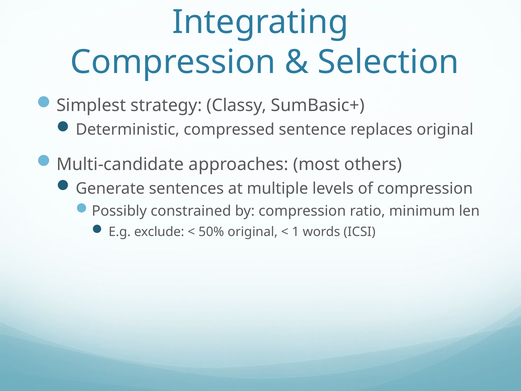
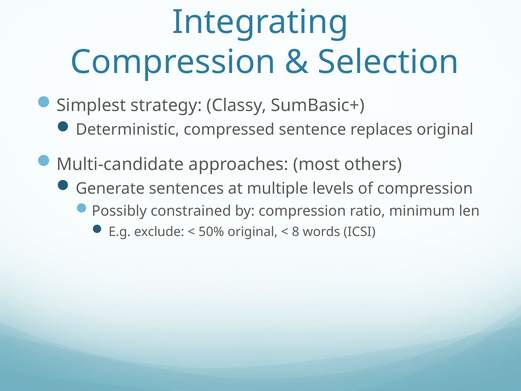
1: 1 -> 8 (296, 232)
